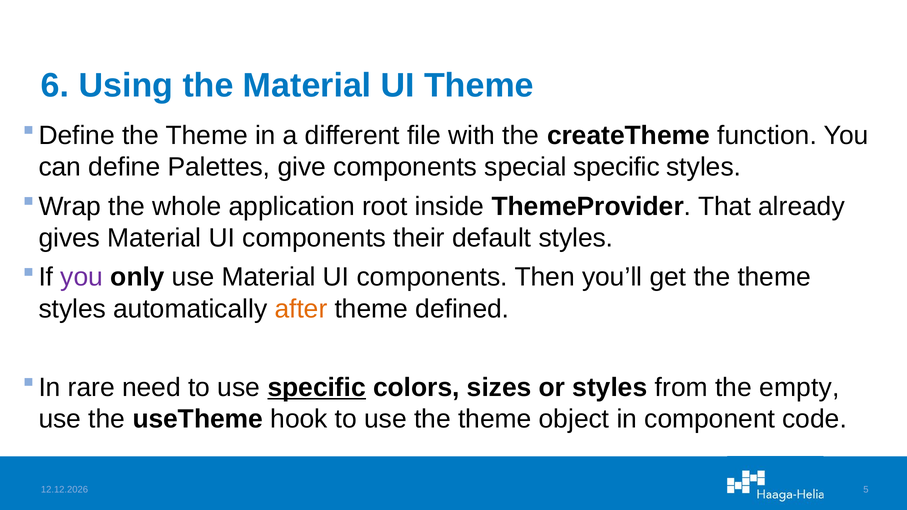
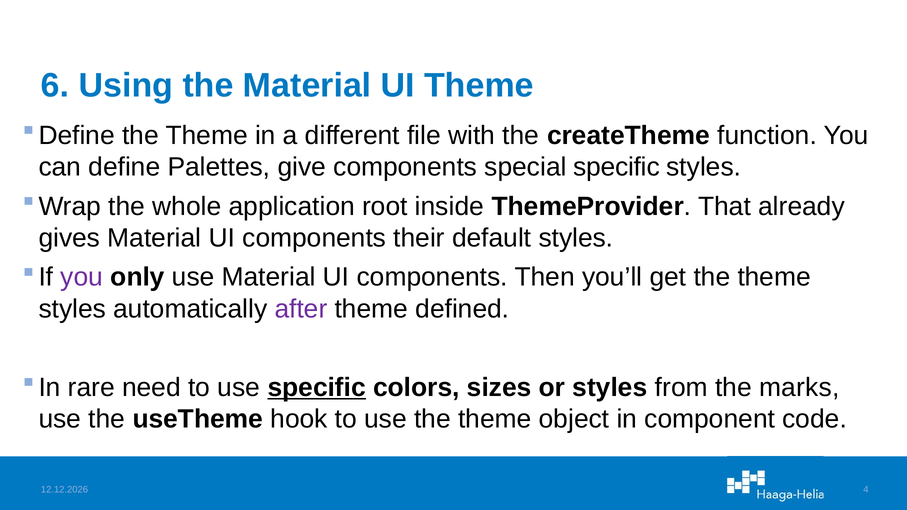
after colour: orange -> purple (301, 309)
empty: empty -> marks (799, 387)
5: 5 -> 4 (866, 490)
